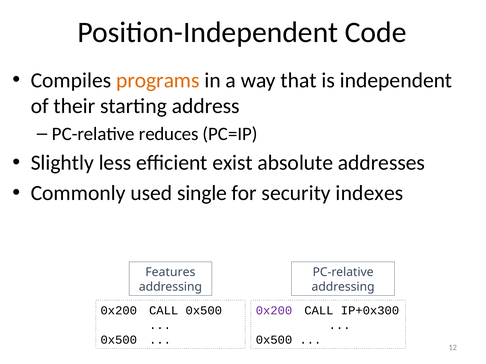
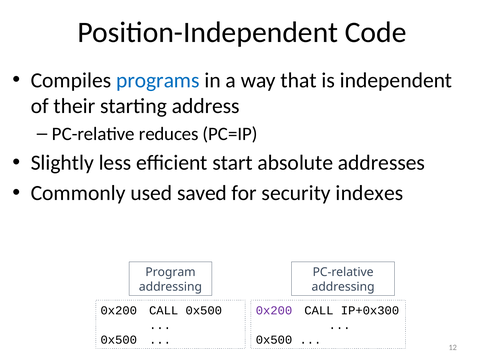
programs colour: orange -> blue (158, 80)
exist: exist -> start (233, 163)
single: single -> saved (202, 193)
Features: Features -> Program (170, 273)
